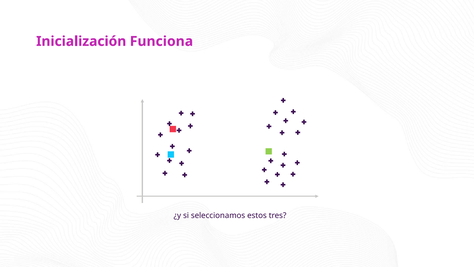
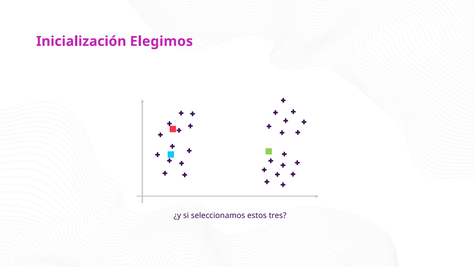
Funciona: Funciona -> Elegimos (161, 41)
